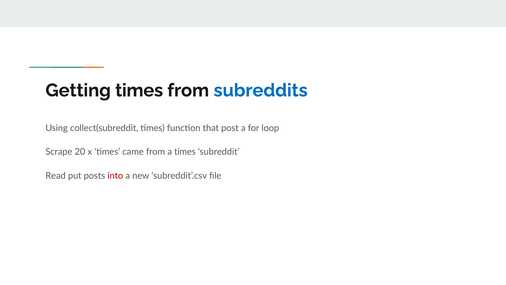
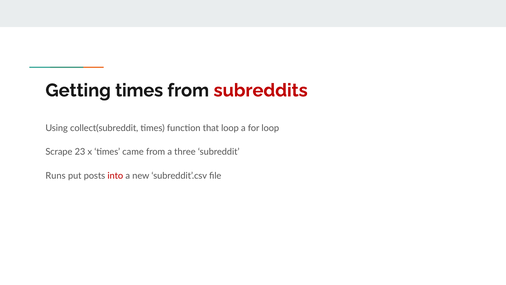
subreddits colour: blue -> red (261, 90)
that post: post -> loop (230, 128)
20: 20 -> 23 (80, 152)
a times: times -> three (185, 152)
Read: Read -> Runs (56, 176)
